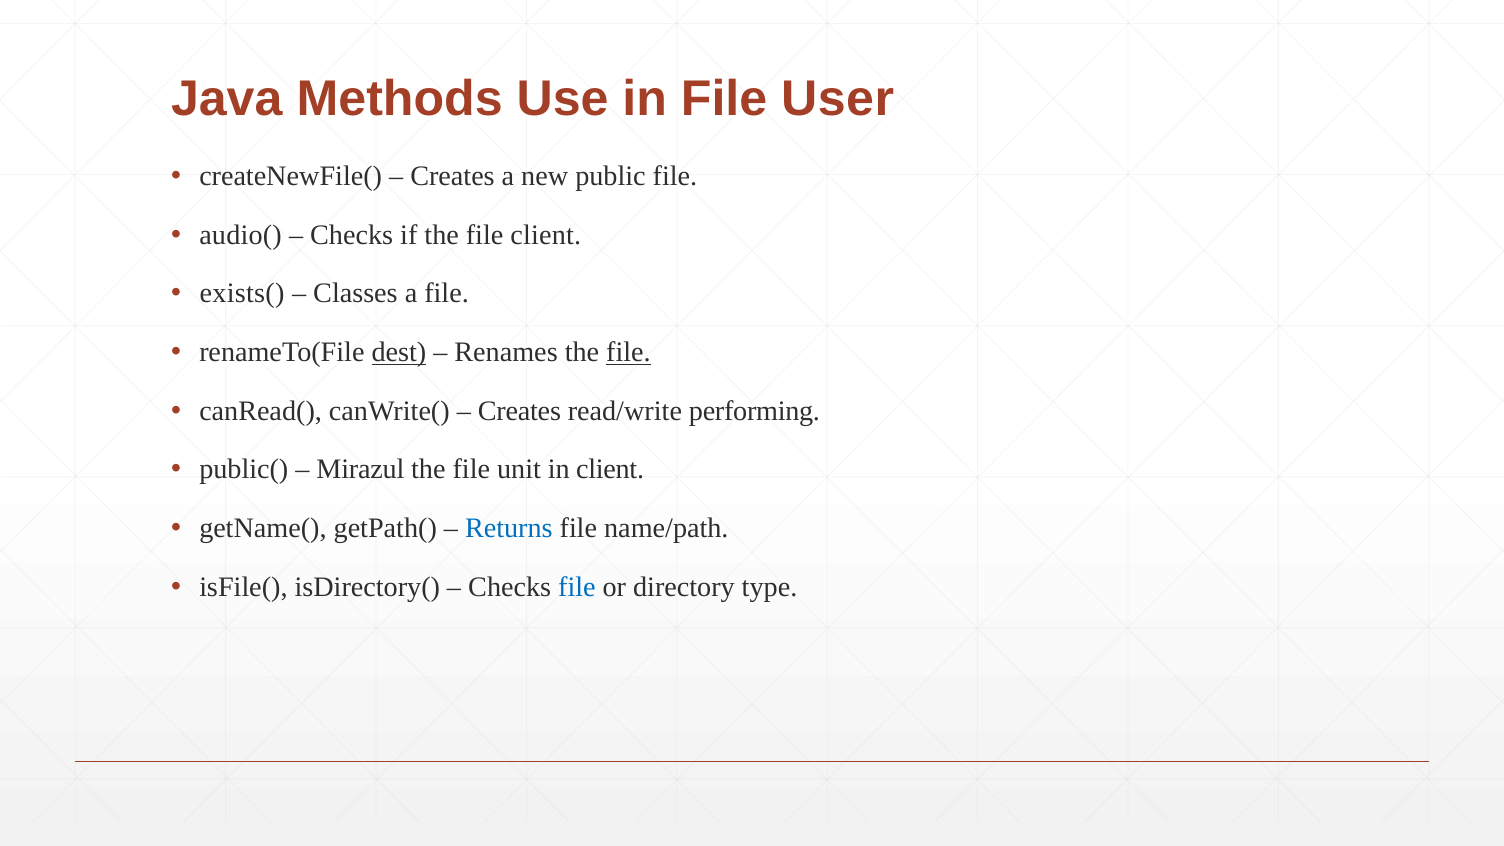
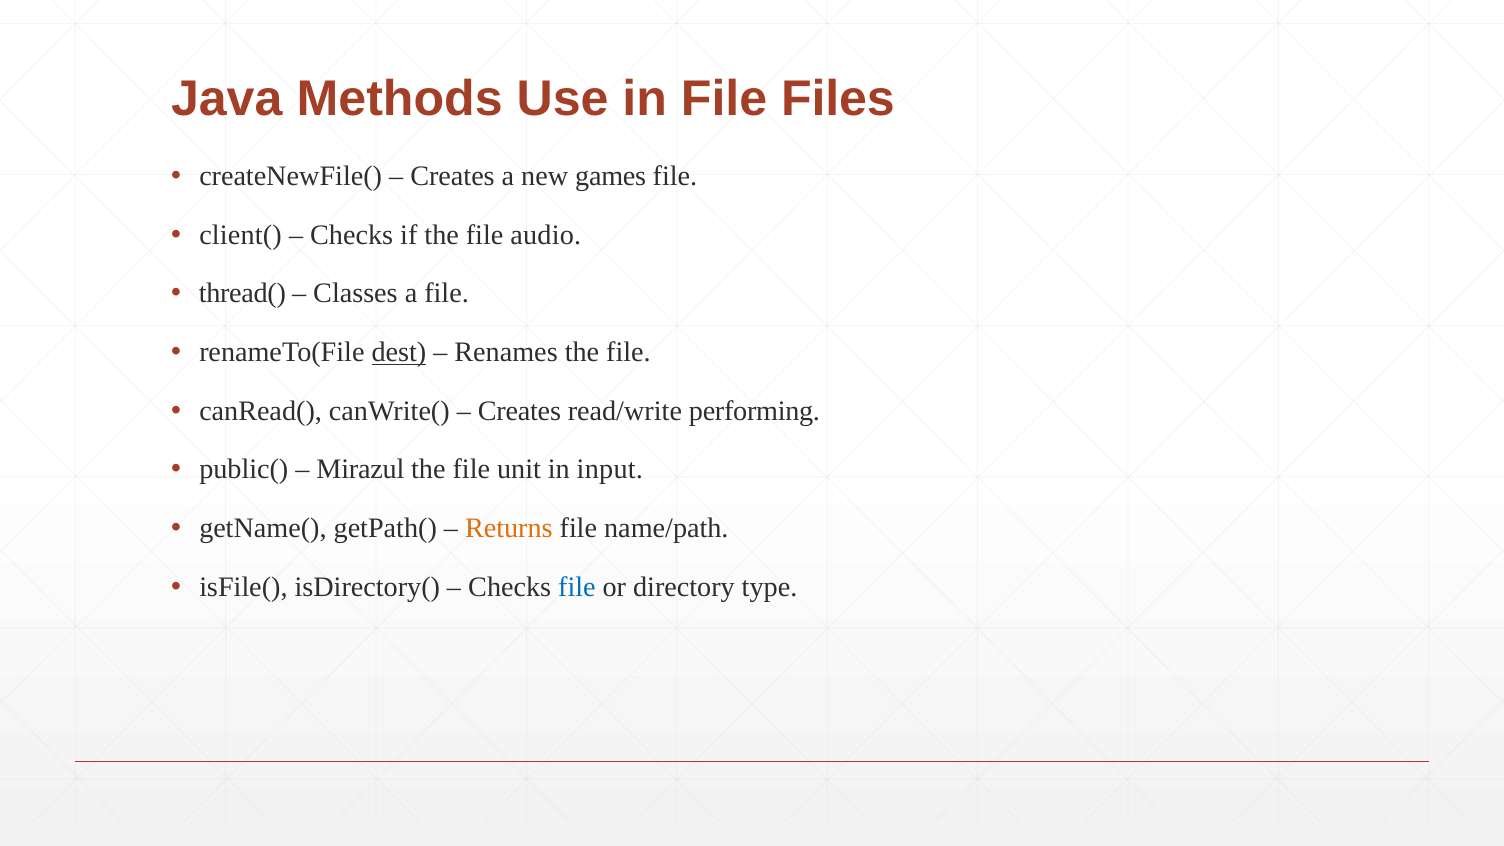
User: User -> Files (838, 99)
public: public -> games (611, 176)
audio(: audio( -> client( (241, 235)
file client: client -> audio (546, 235)
exists(: exists( -> thread( (242, 294)
file underline: present -> none (628, 352)
in client: client -> input (610, 470)
Returns colour: blue -> orange (509, 528)
